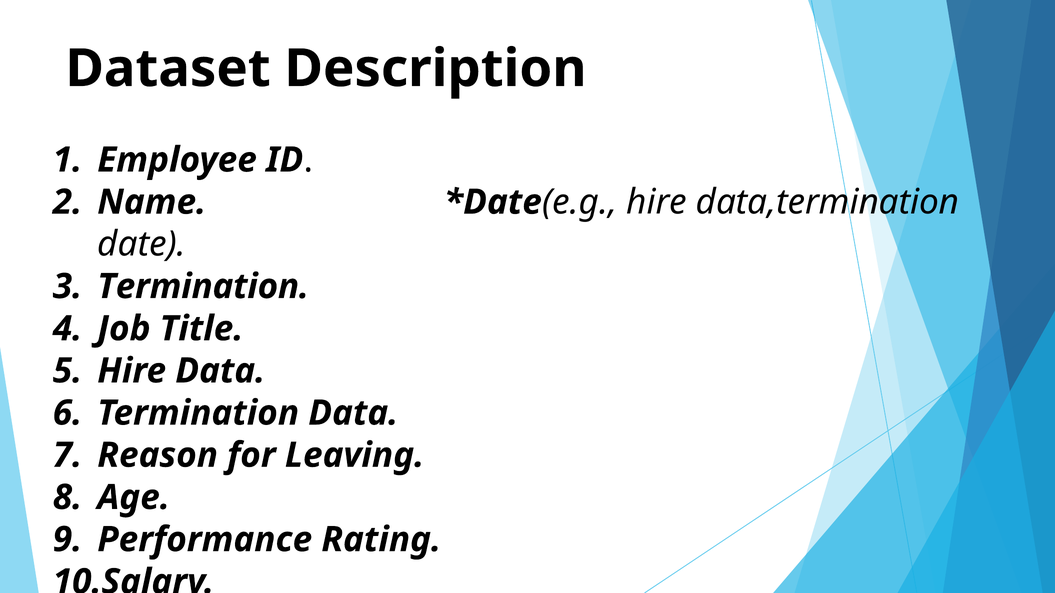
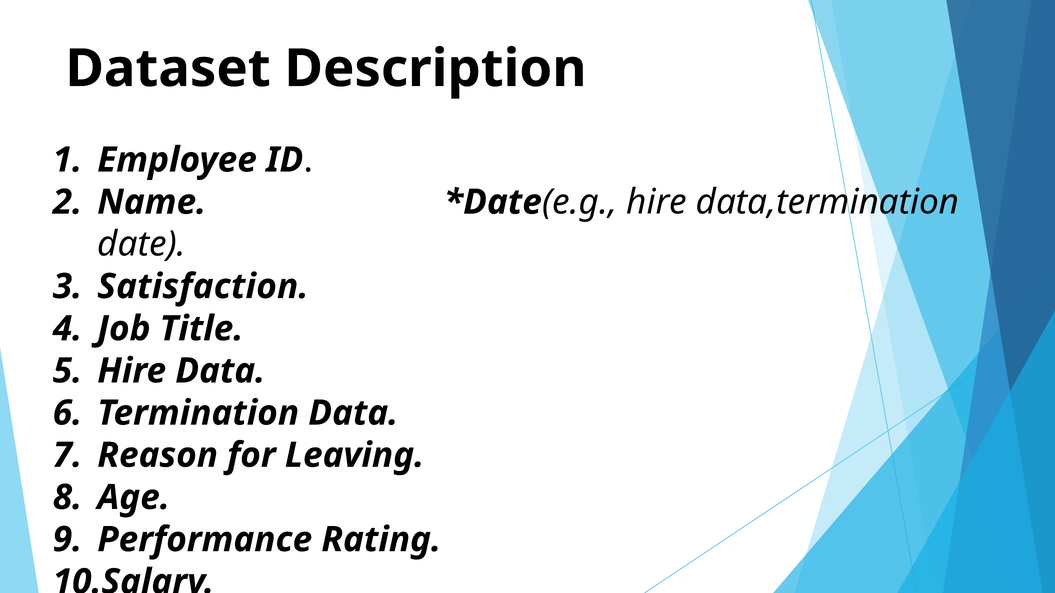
Termination: Termination -> Satisfaction (203, 287)
